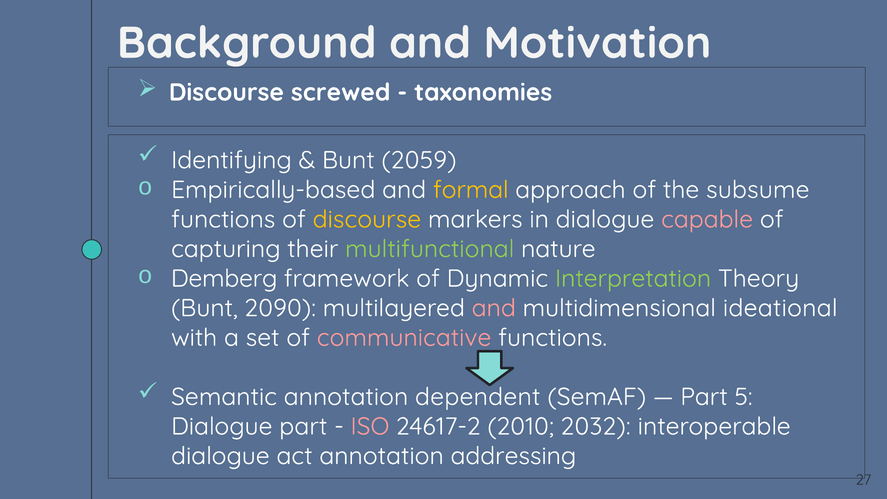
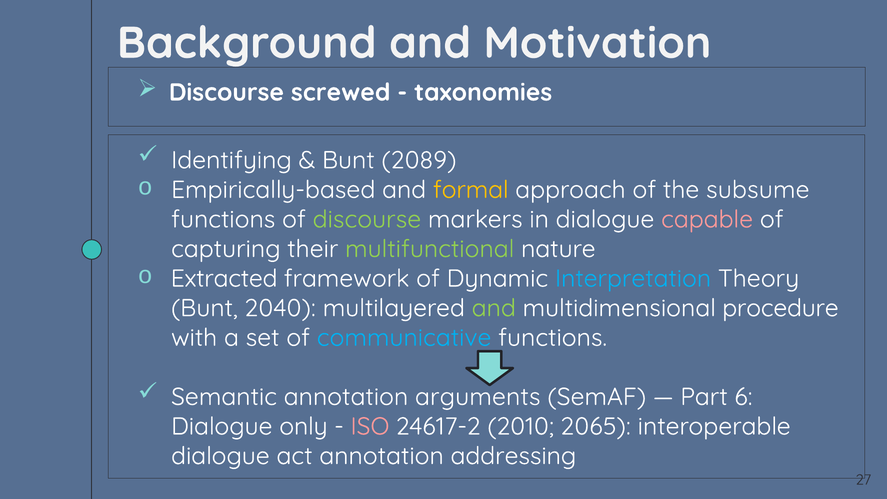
2059: 2059 -> 2089 (419, 160)
discourse colour: yellow -> light green (367, 219)
Demberg: Demberg -> Extracted (224, 278)
Interpretation colour: light green -> light blue (633, 278)
2090: 2090 -> 2040 (280, 308)
and colour: pink -> light green (494, 308)
ideational: ideational -> procedure (780, 308)
communicative colour: pink -> light blue (404, 338)
dependent: dependent -> arguments (478, 397)
5: 5 -> 6 (743, 397)
Dialogue part: part -> only (303, 426)
2032: 2032 -> 2065 (596, 426)
